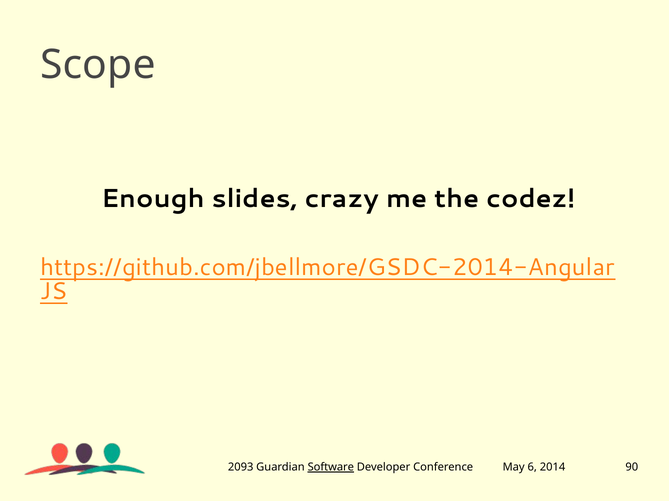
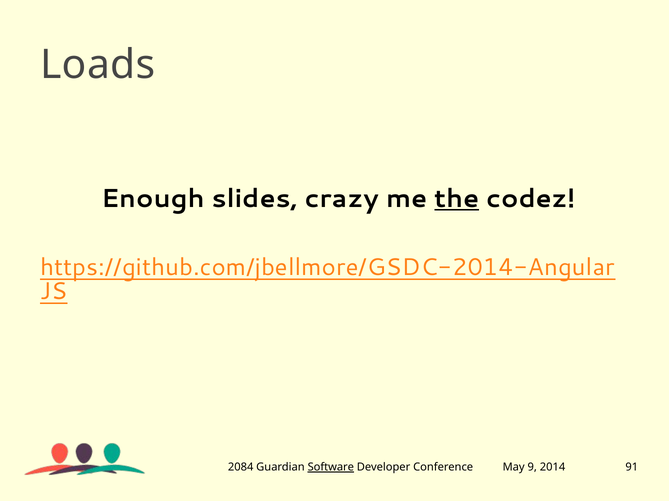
Scope: Scope -> Loads (98, 65)
the underline: none -> present (457, 199)
2093: 2093 -> 2084 (241, 468)
6: 6 -> 9 (532, 468)
90: 90 -> 91 (632, 468)
